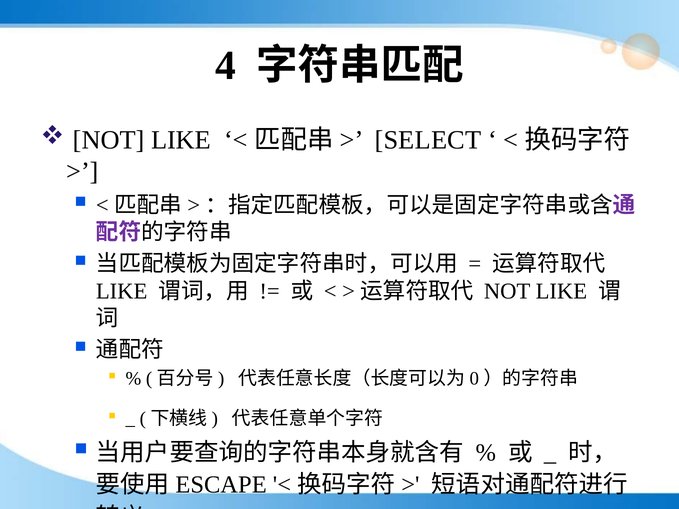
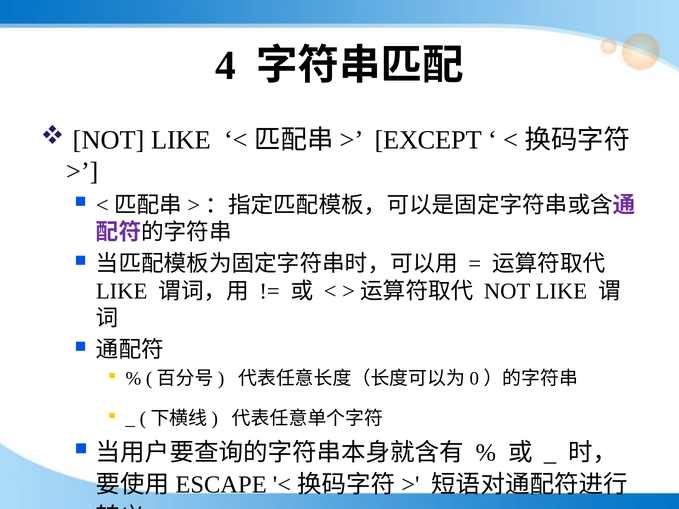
SELECT: SELECT -> EXCEPT (428, 140)
